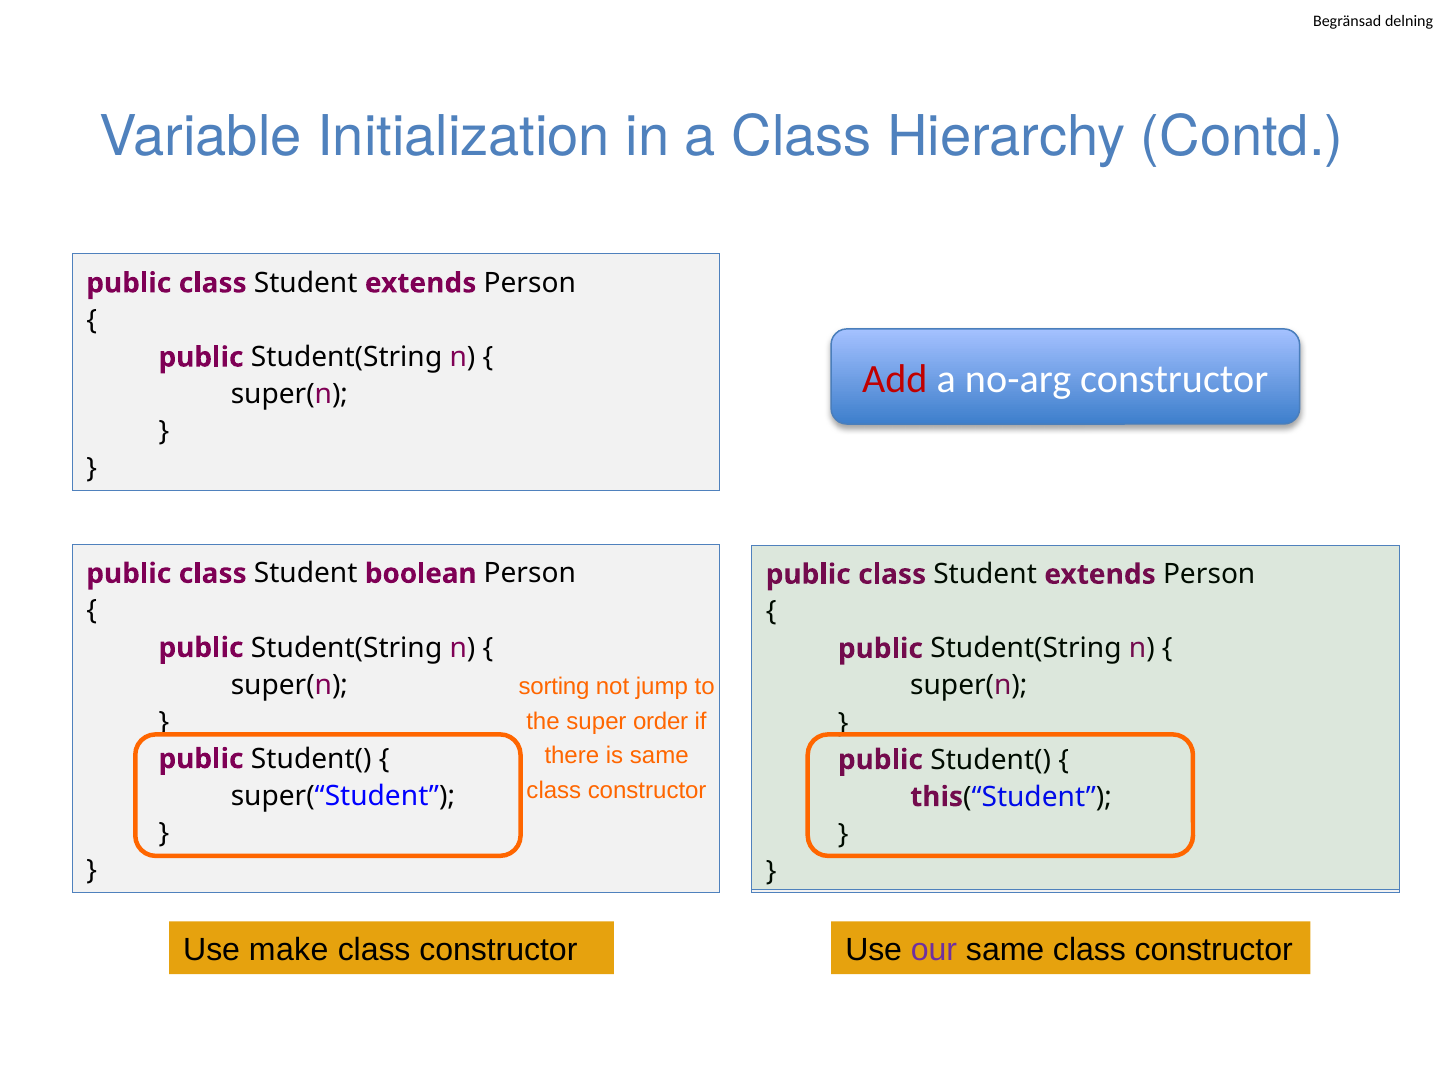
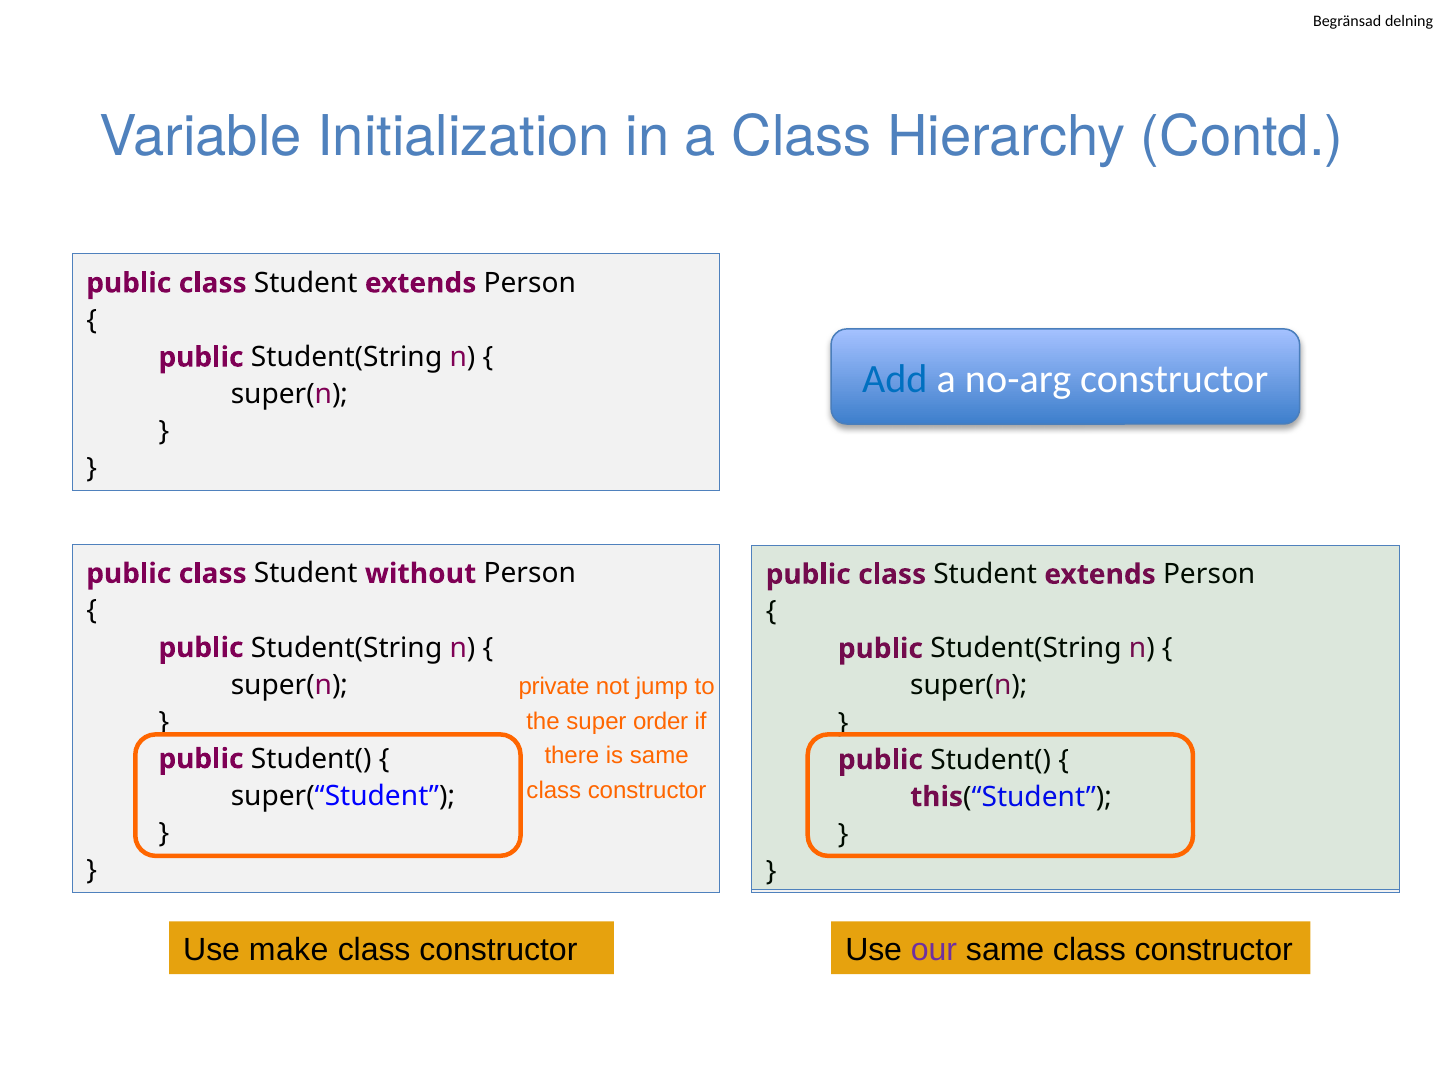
Add colour: red -> blue (895, 379)
boolean: boolean -> without (421, 574)
sorting: sorting -> private (554, 686)
